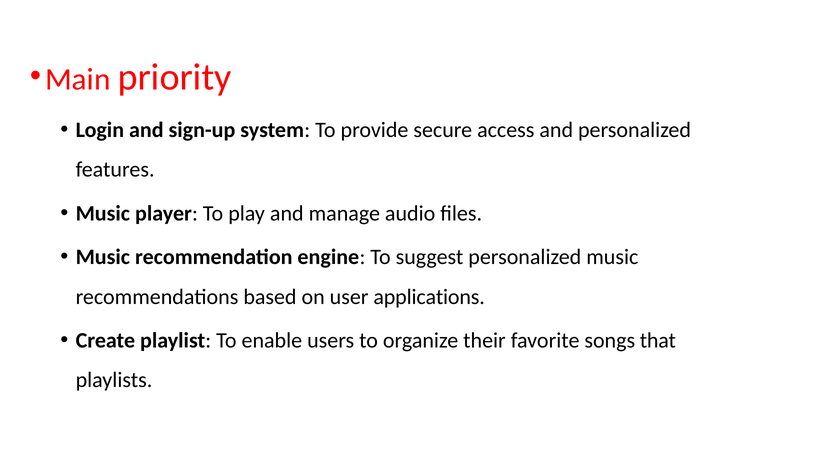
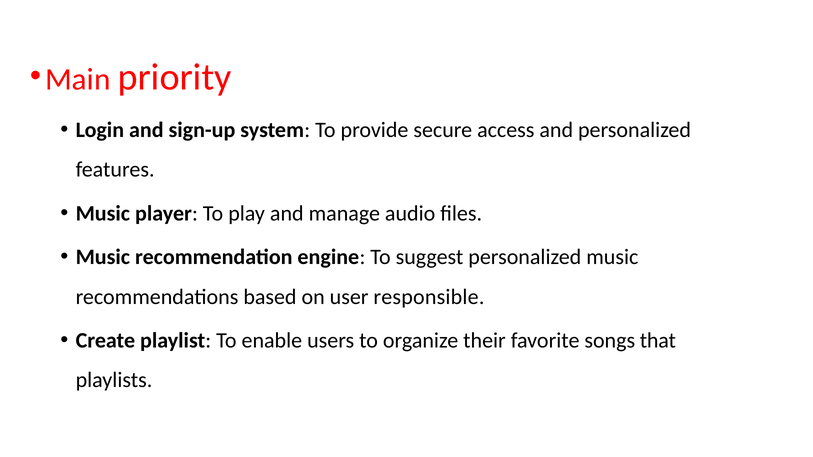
applications: applications -> responsible (429, 297)
